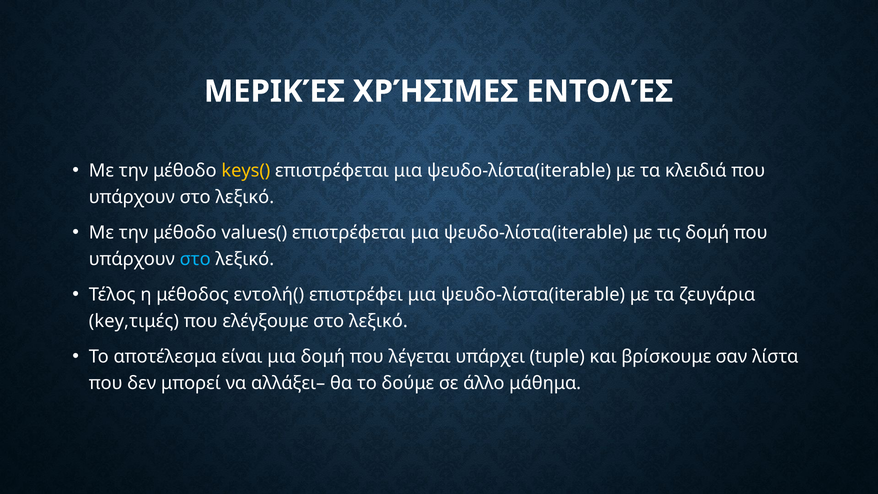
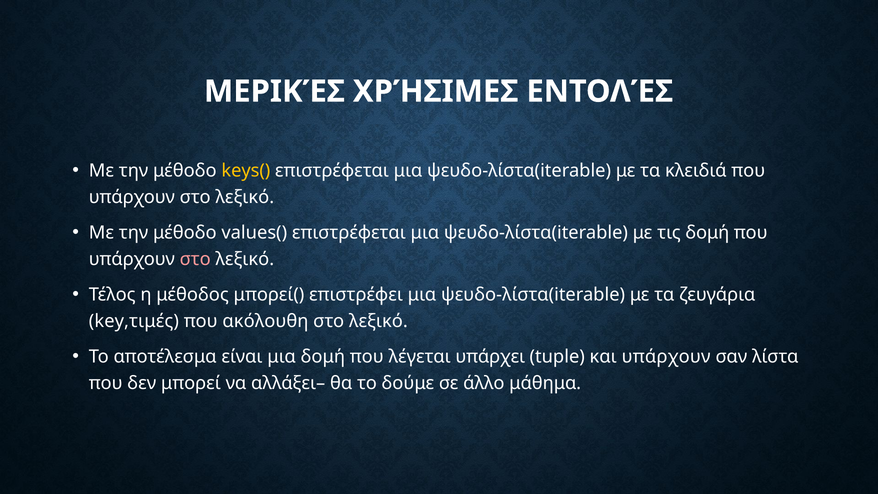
στο colour: light blue -> pink (195, 259)
εντολή(: εντολή( -> μπορεί( (269, 295)
ελέγξουμε: ελέγξουμε -> ακόλουθη (265, 321)
και βρίσκουμε: βρίσκουμε -> υπάρχουν (666, 357)
